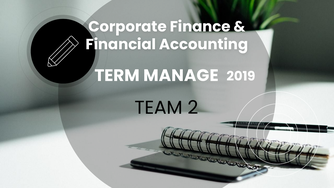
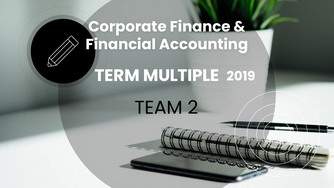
MANAGE: MANAGE -> MULTIPLE (181, 76)
